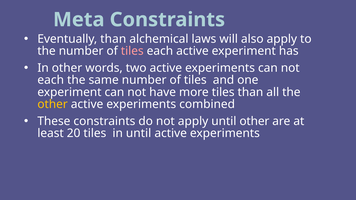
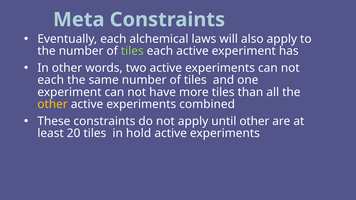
Eventually than: than -> each (113, 39)
tiles colour: pink -> light green (132, 51)
in until: until -> hold (139, 133)
